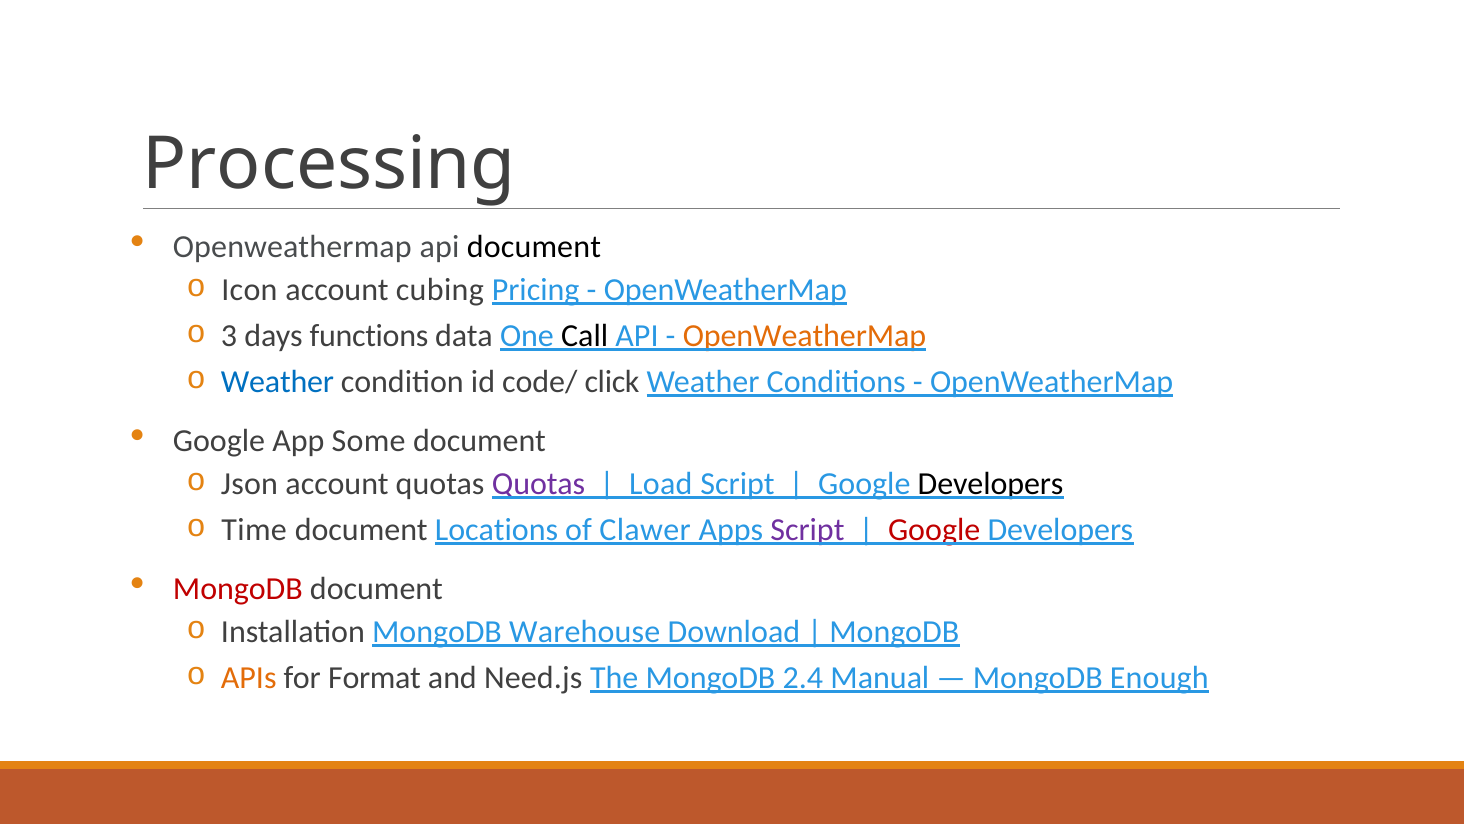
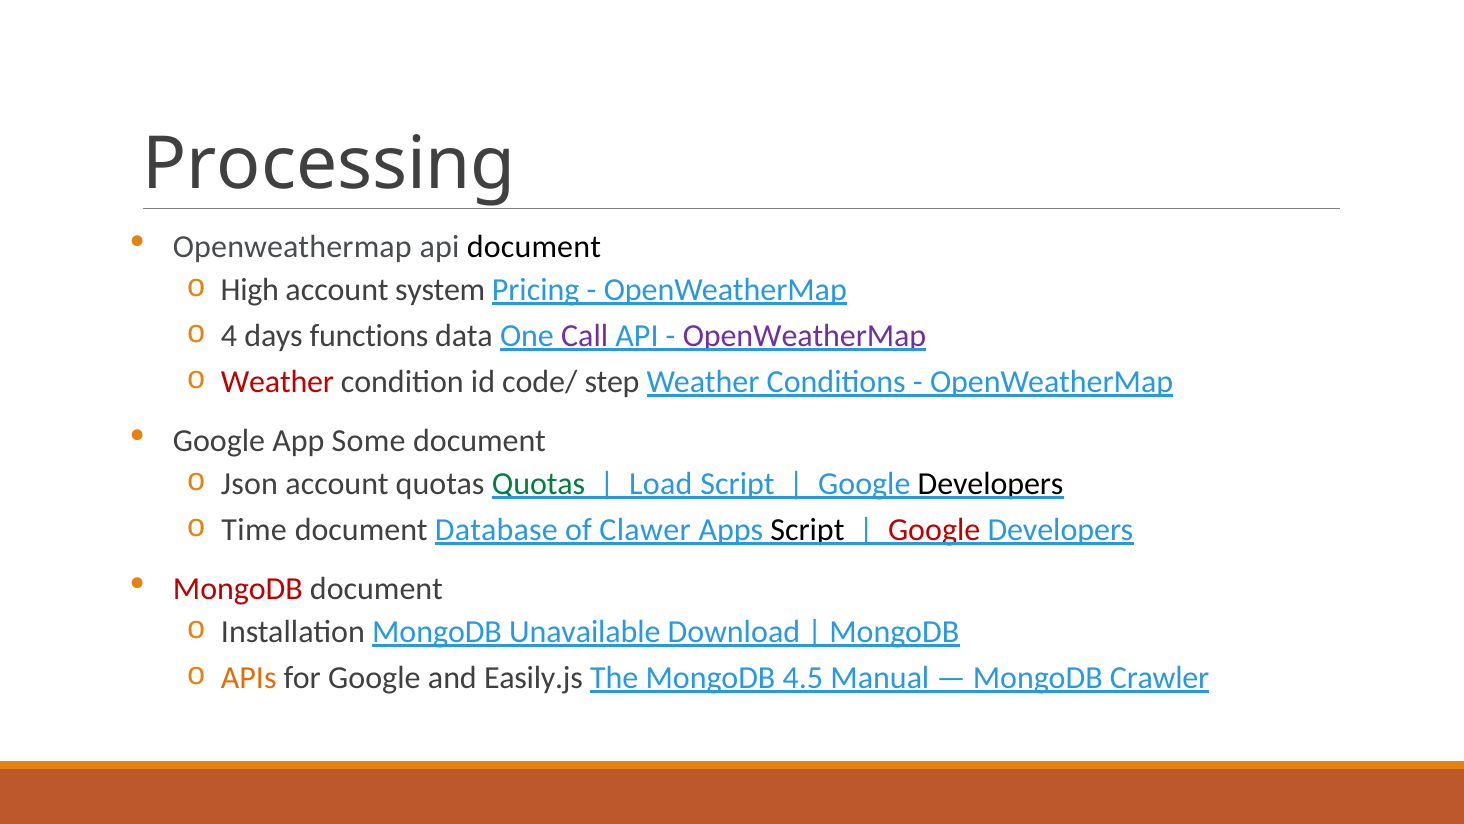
Icon: Icon -> High (250, 290)
cubing: cubing -> system (440, 290)
3: 3 -> 4 (229, 335)
Call colour: black -> purple (585, 335)
OpenWeatherMap colour: orange -> purple (804, 335)
Weather colour: blue -> red (278, 381)
click: click -> step (612, 381)
Quotas colour: purple -> green (539, 483)
Locations: Locations -> Database (496, 529)
Script colour: purple -> black (807, 529)
Warehouse: Warehouse -> Unavailable (585, 631)
for Format: Format -> Google (374, 677)
Need.js: Need.js -> Easily.js (533, 677)
2.4: 2.4 -> 4.5 (803, 677)
Enough: Enough -> Crawler (1160, 677)
